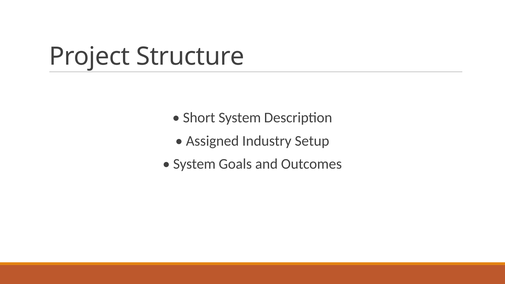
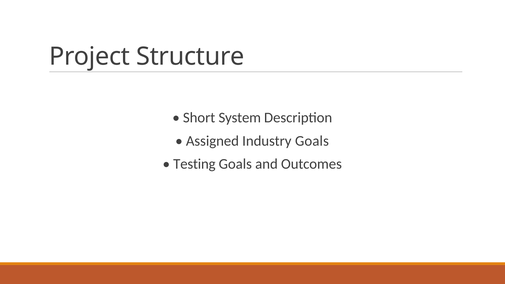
Industry Setup: Setup -> Goals (312, 141)
System: System -> Testing (194, 164)
